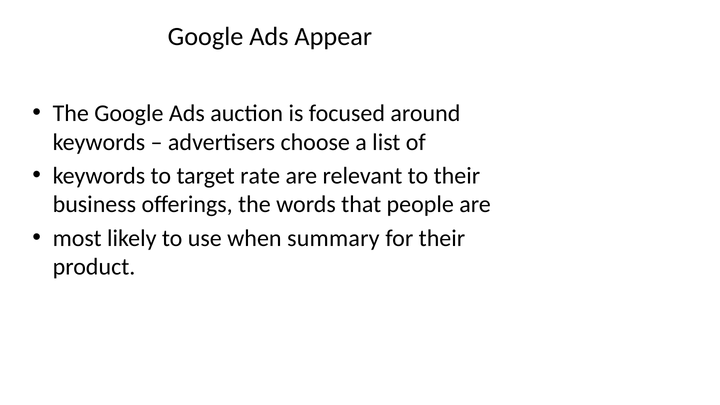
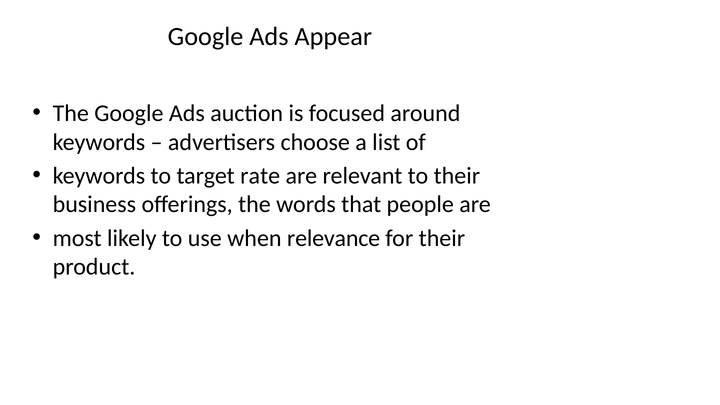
summary: summary -> relevance (334, 238)
